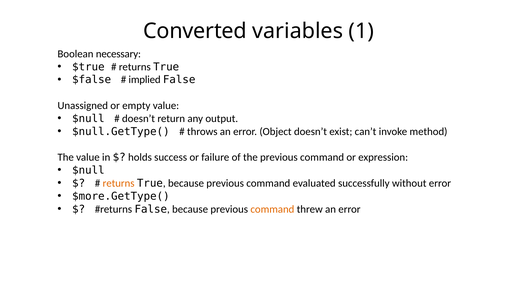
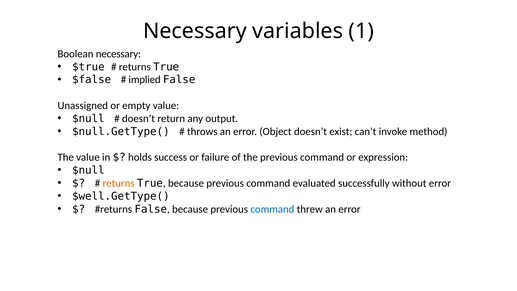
Converted: Converted -> Necessary (195, 31)
$more.GetType(: $more.GetType( -> $well.GetType( (121, 196)
command colour: orange -> blue (272, 209)
